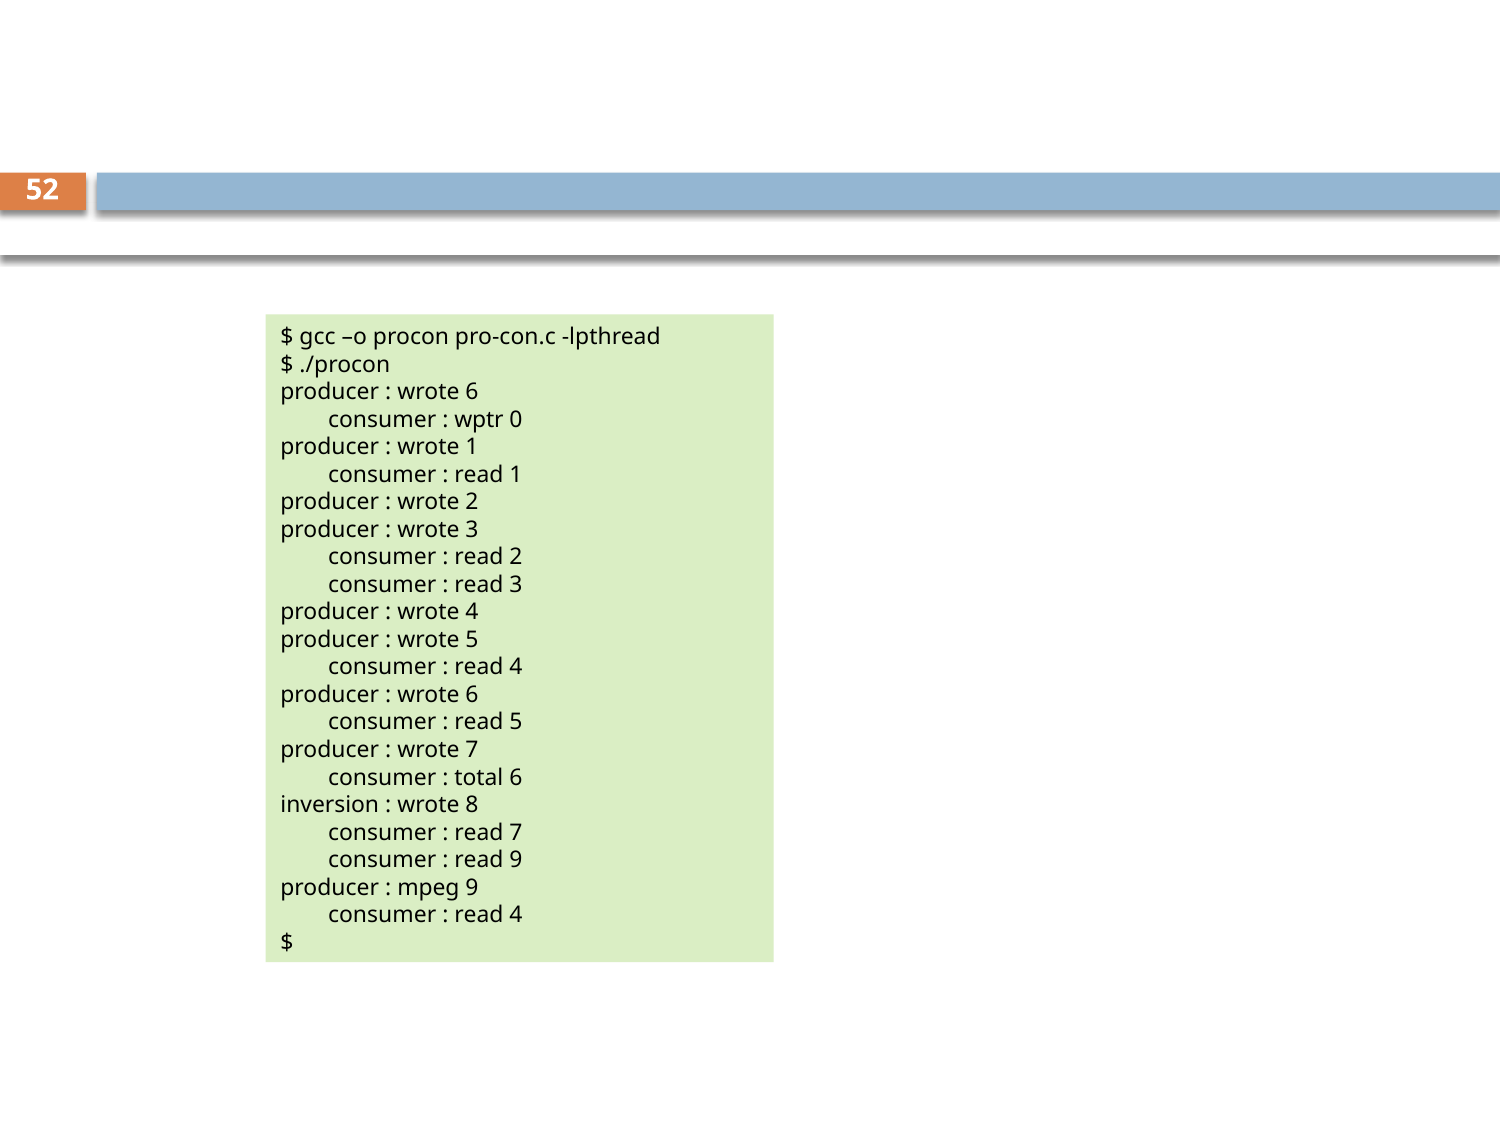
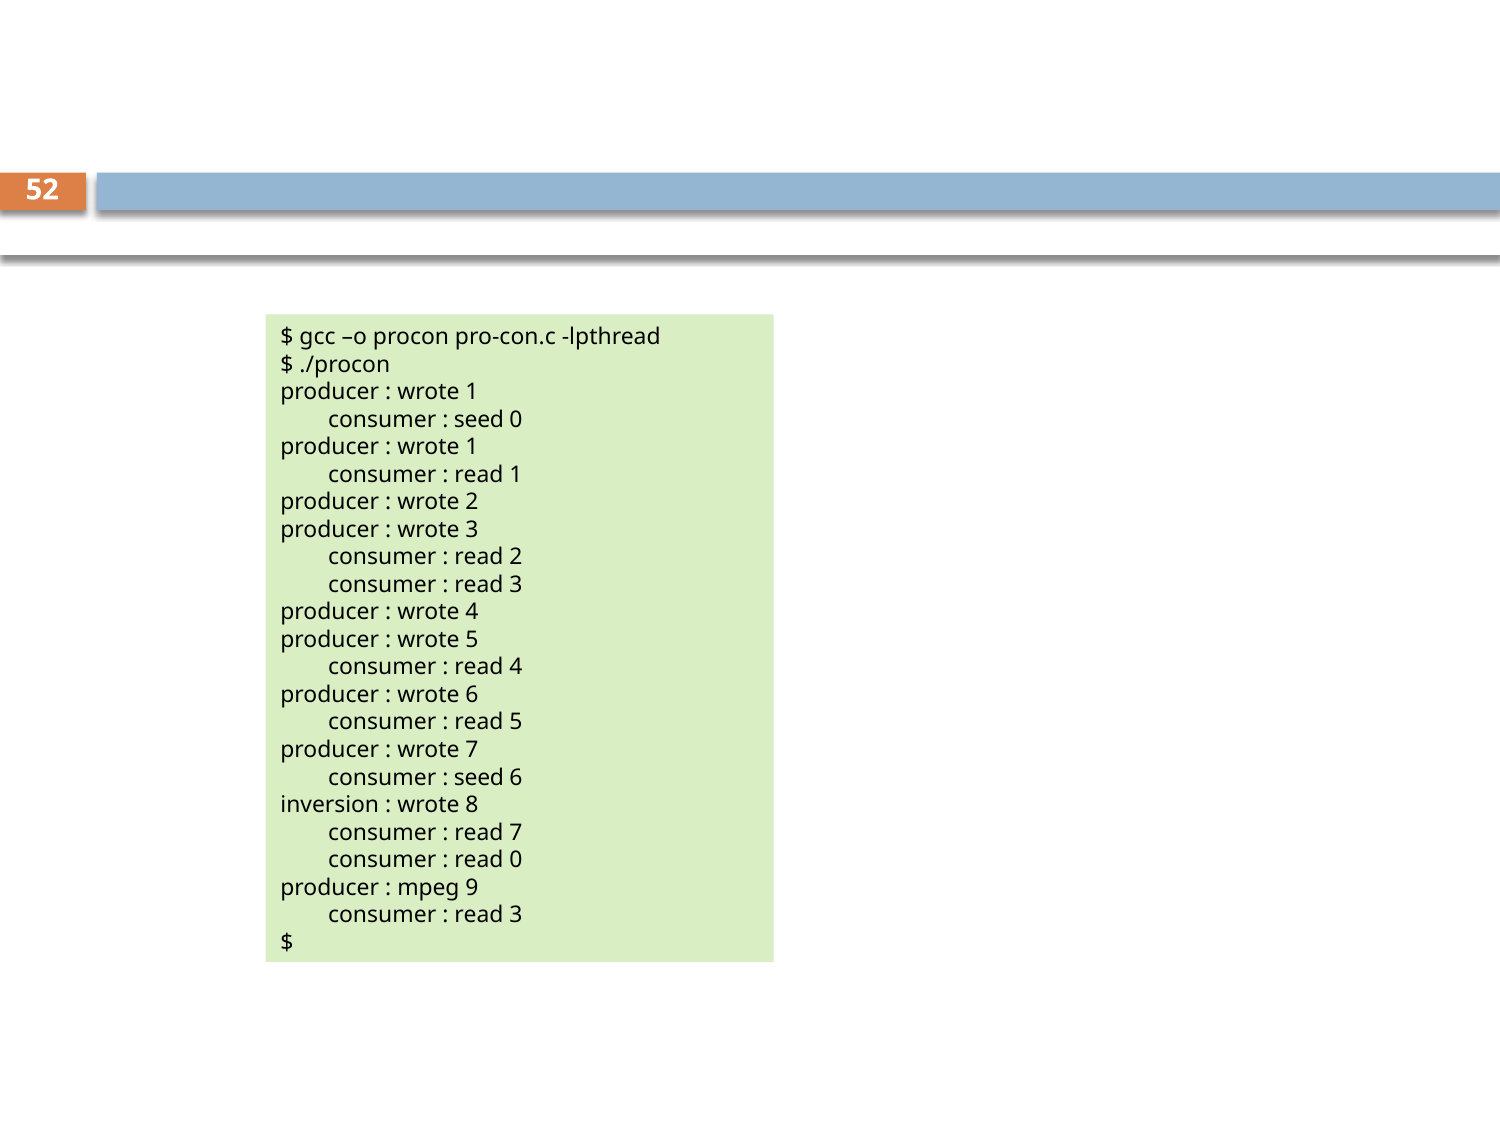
6: 6 -> 1 (472, 392)
wptr: wptr -> seed (479, 420)
total: total -> seed (479, 777)
read 9: 9 -> 0 (516, 860)
4: 4 -> 3 (516, 915)
